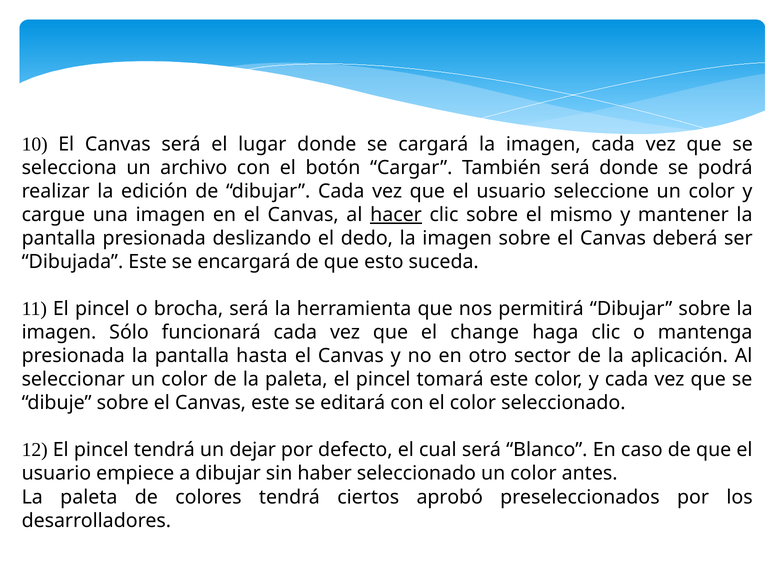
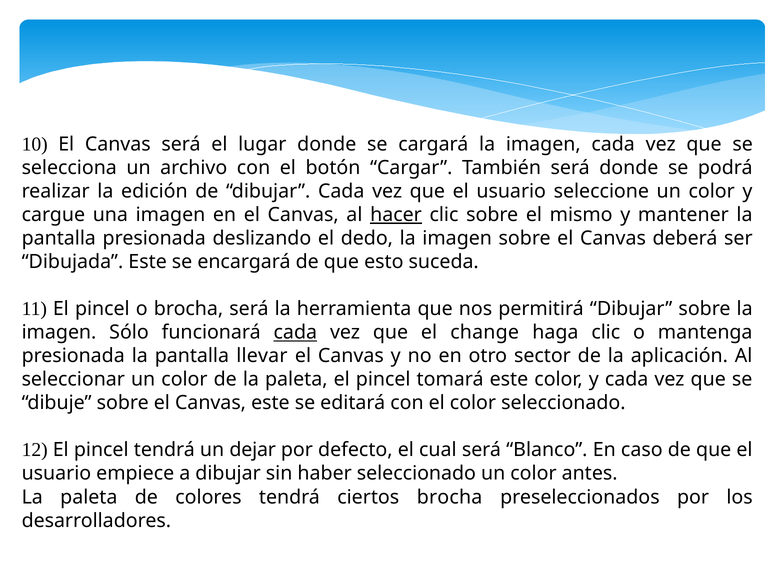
cada underline: none -> present (295, 332)
hasta: hasta -> llevar (262, 356)
ciertos aprobó: aprobó -> brocha (450, 497)
